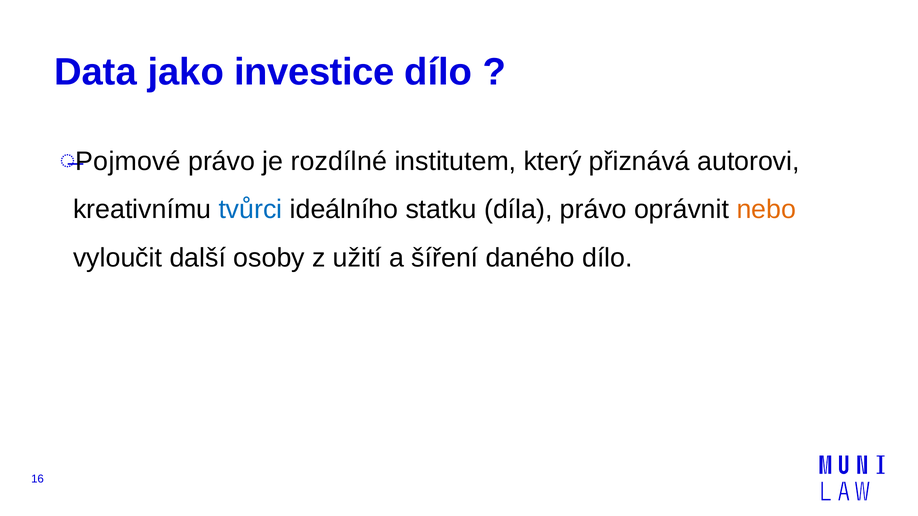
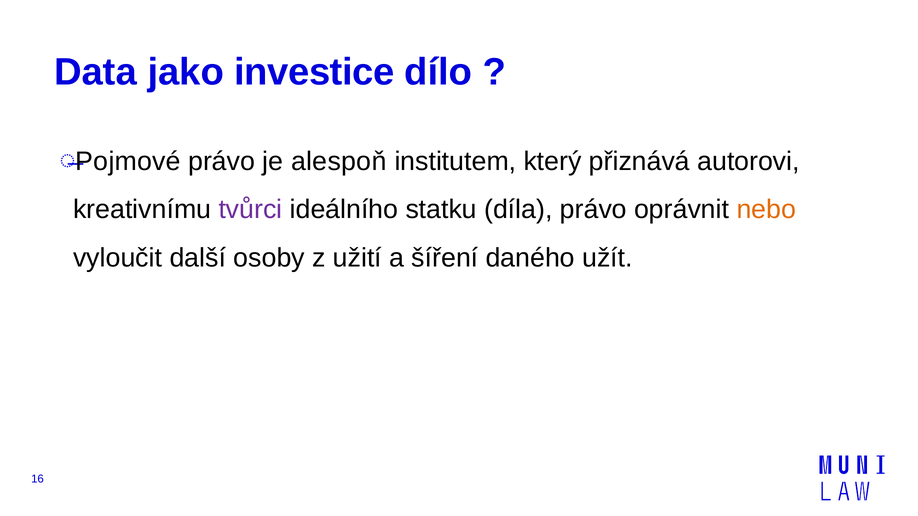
rozdílné: rozdílné -> alespoň (339, 161)
tvůrci colour: blue -> purple (250, 210)
daného dílo: dílo -> užít (607, 258)
